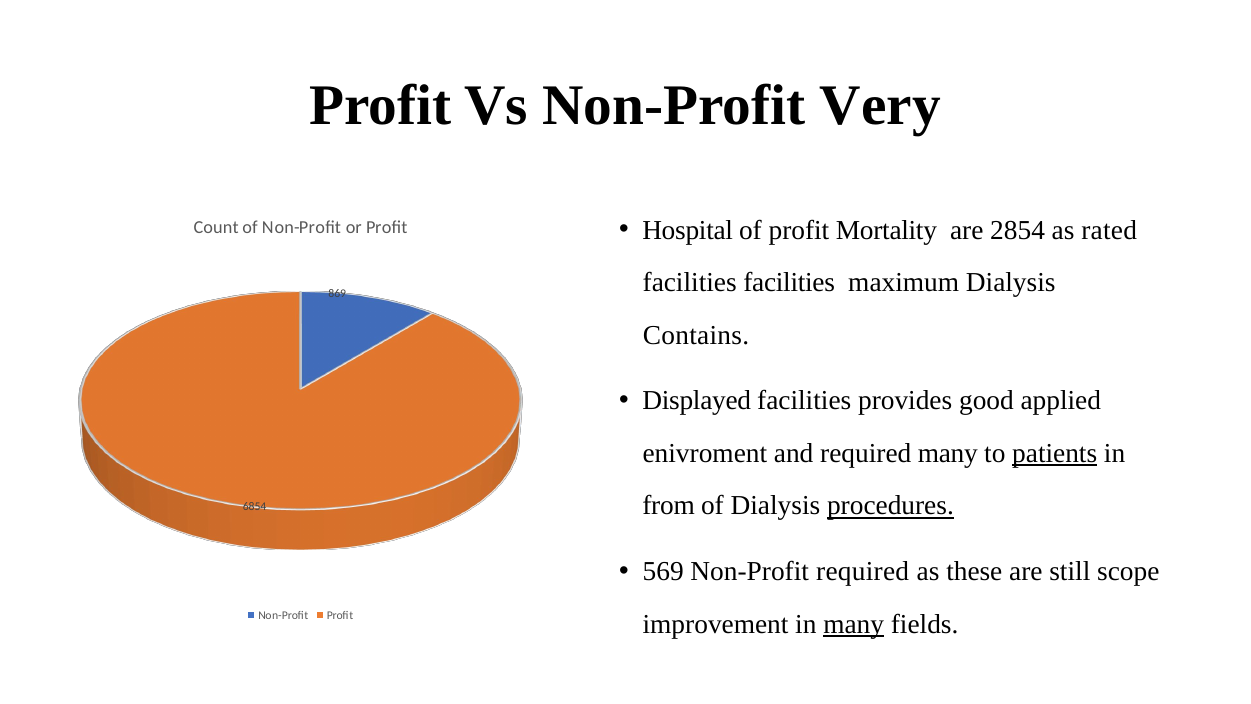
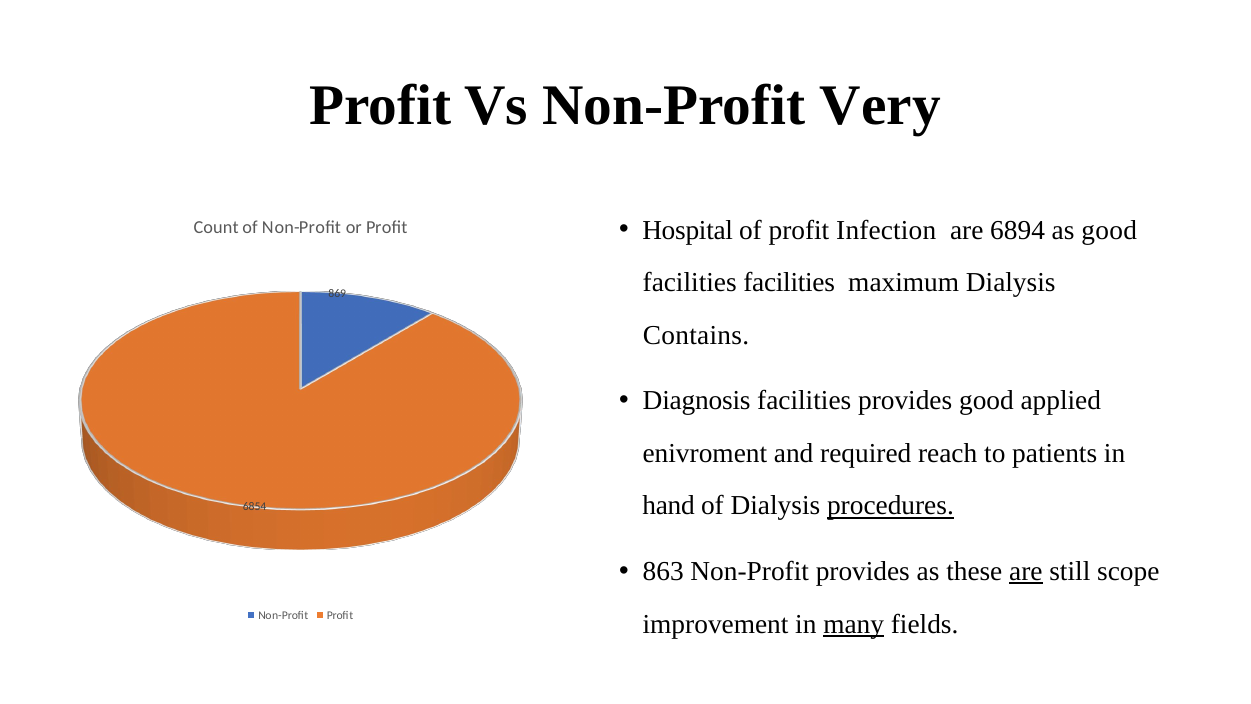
Mortality: Mortality -> Infection (886, 230)
2854: 2854 -> 6894 (1018, 230)
as rated: rated -> good (1109, 230)
Displayed: Displayed -> Diagnosis (697, 401)
required many: many -> reach (948, 453)
patients underline: present -> none (1055, 453)
from: from -> hand (669, 506)
569: 569 -> 863 (663, 571)
Non-Profit required: required -> provides (863, 571)
are underline: none -> present (1026, 571)
